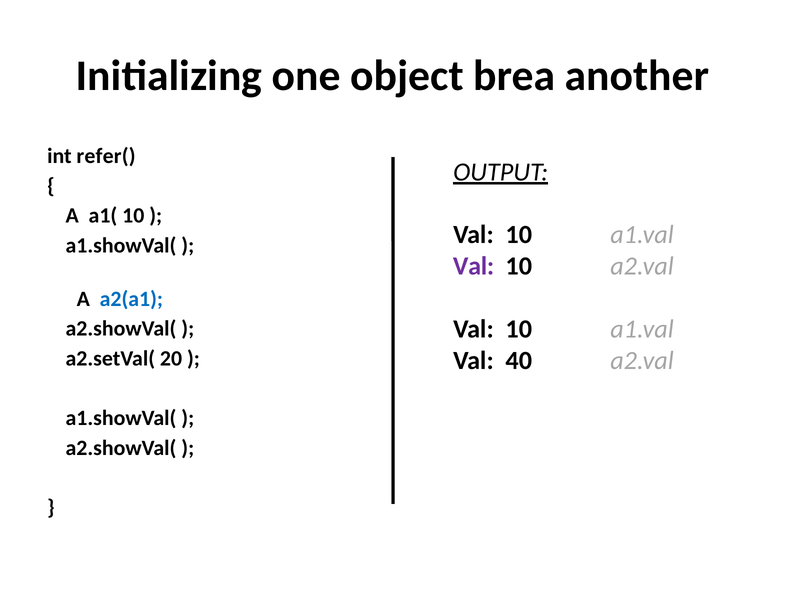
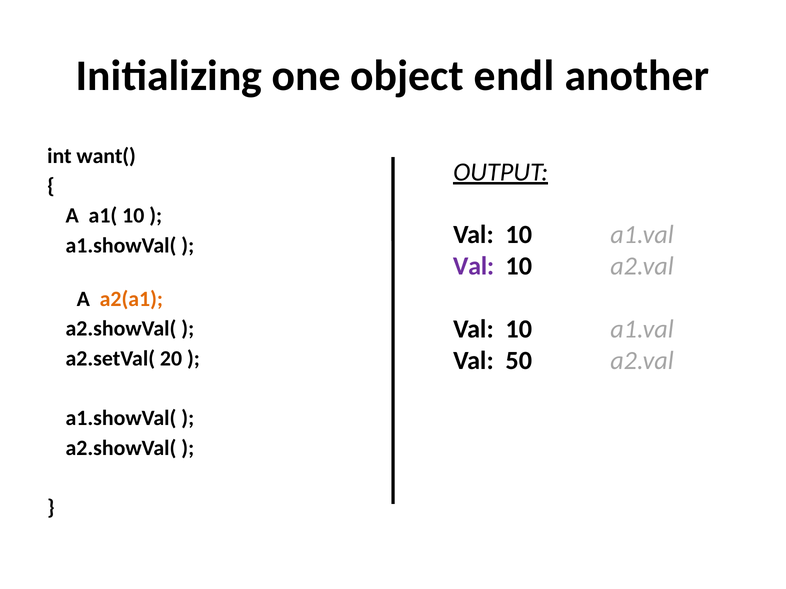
brea: brea -> endl (514, 76)
refer(: refer( -> want( (106, 156)
a2(a1 colour: blue -> orange (131, 299)
40: 40 -> 50 (519, 361)
